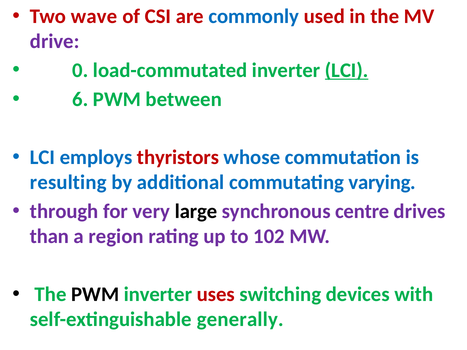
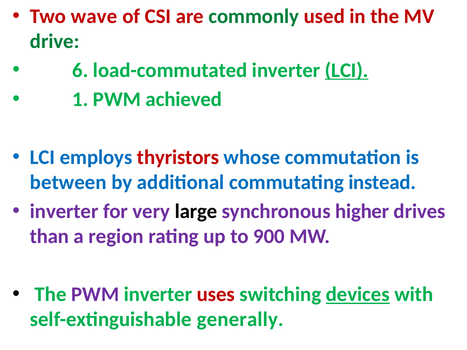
commonly colour: blue -> green (254, 16)
drive colour: purple -> green (55, 41)
0: 0 -> 6 (80, 70)
6: 6 -> 1 (80, 99)
between: between -> achieved (184, 99)
resulting: resulting -> between (68, 182)
varying: varying -> instead (382, 182)
through: through -> inverter (64, 212)
centre: centre -> higher (362, 212)
102: 102 -> 900 (269, 236)
PWM colour: black -> purple (95, 295)
devices underline: none -> present (358, 295)
